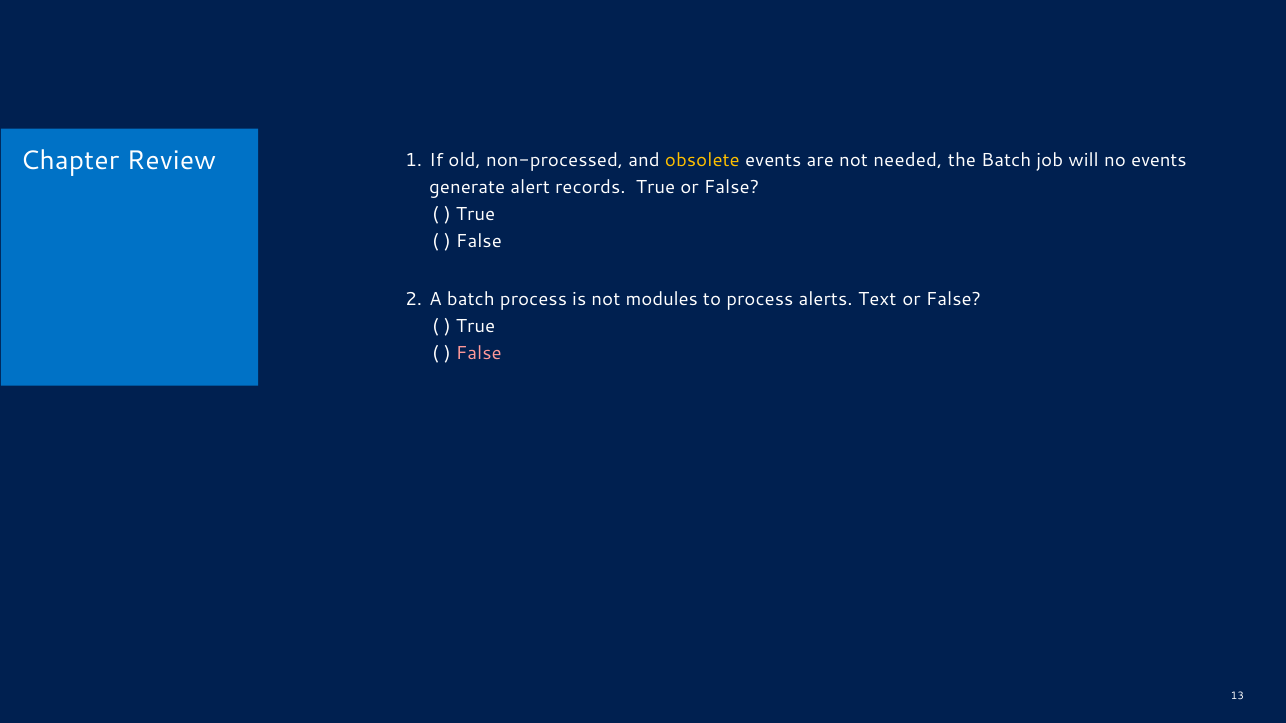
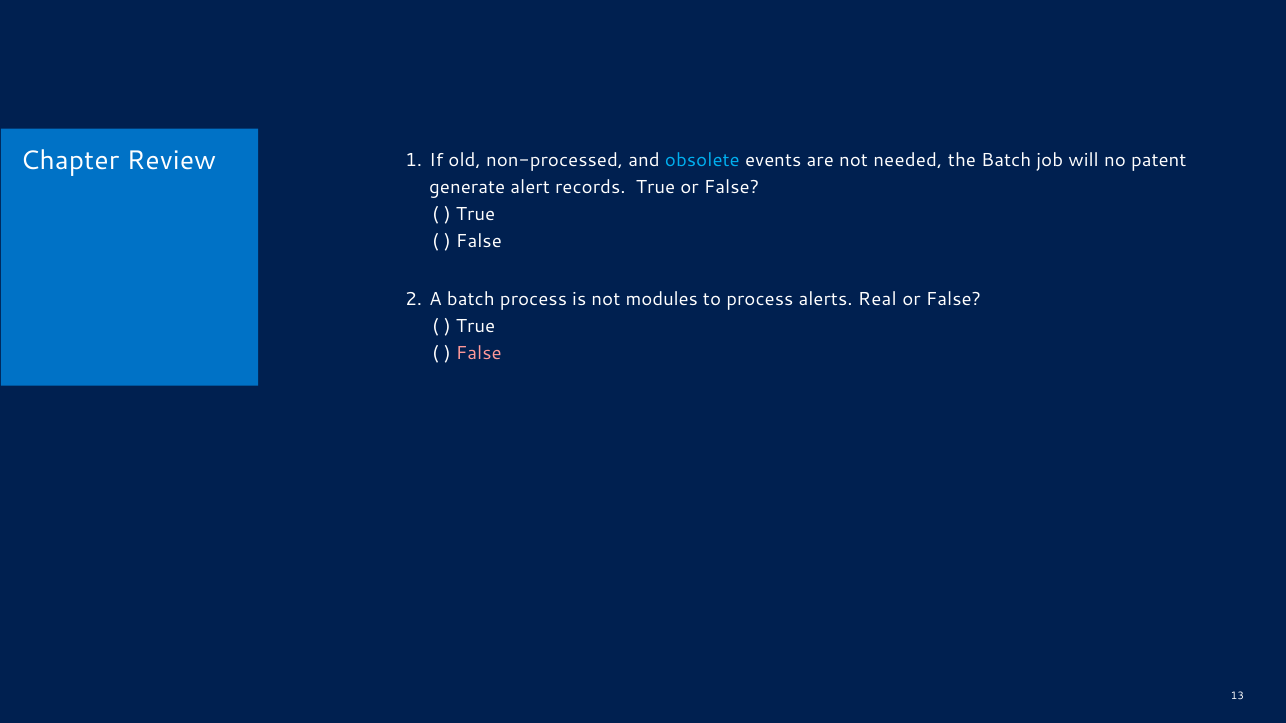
obsolete colour: yellow -> light blue (702, 160)
no events: events -> patent (1159, 160)
Text: Text -> Real (877, 299)
